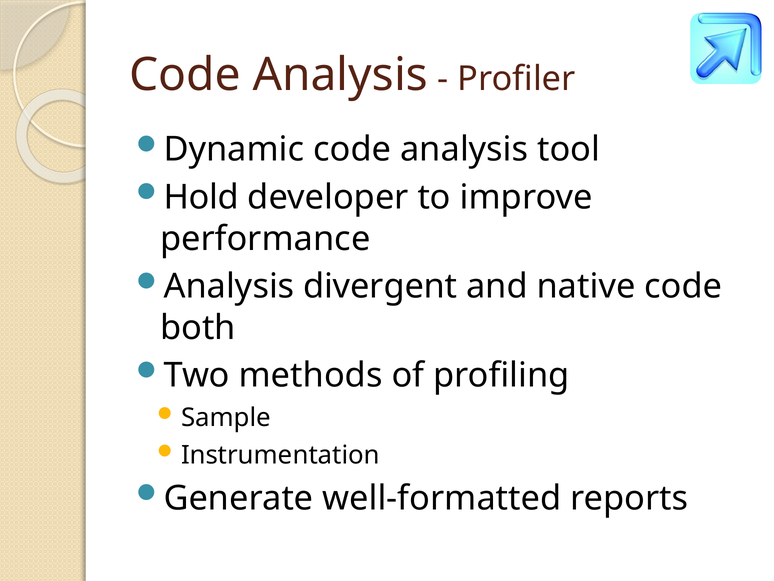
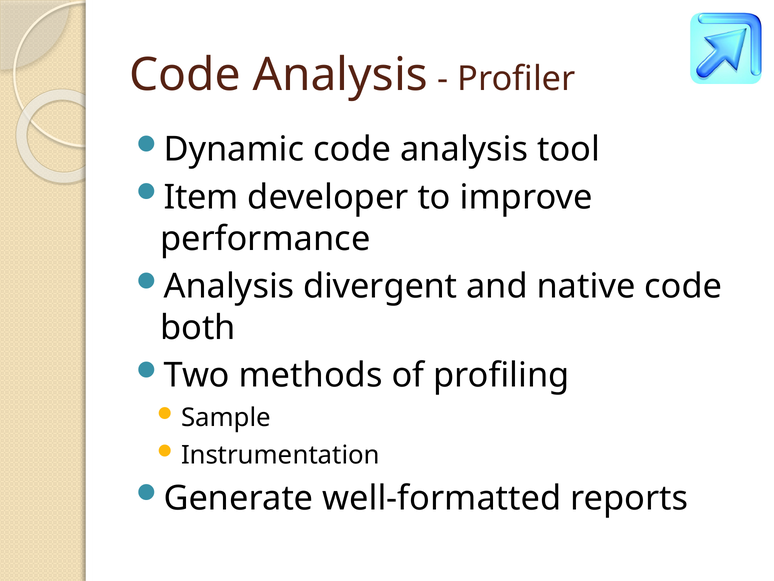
Hold: Hold -> Item (201, 197)
